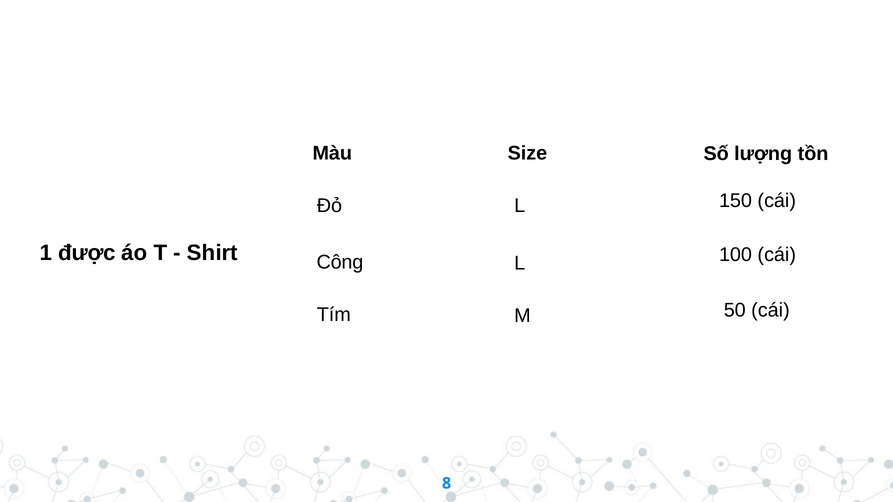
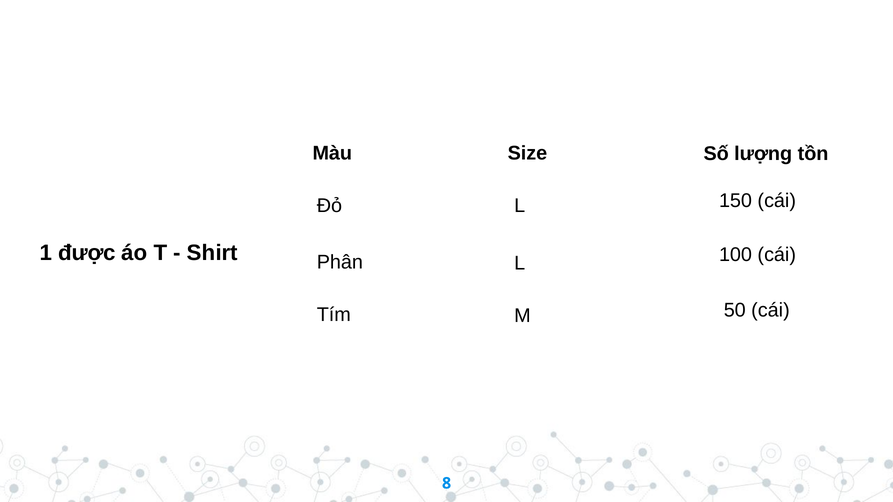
Công: Công -> Phân (340, 262)
